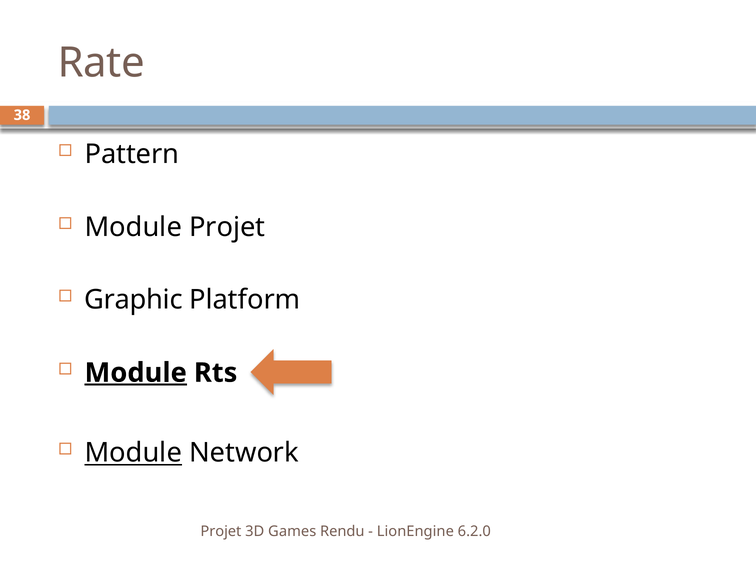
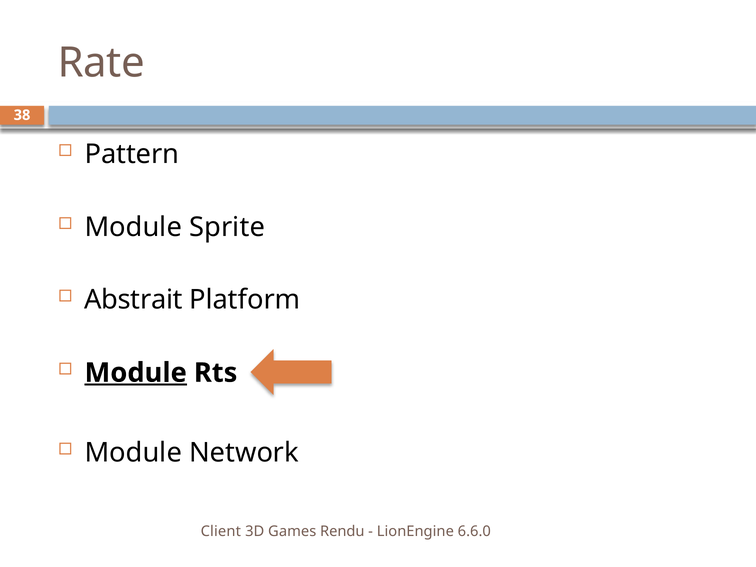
Module Projet: Projet -> Sprite (227, 227)
Graphic: Graphic -> Abstrait (133, 300)
Module underline: present -> none (133, 453)
Projet: Projet -> Client (221, 531)
6.2.0: 6.2.0 -> 6.6.0 (474, 531)
